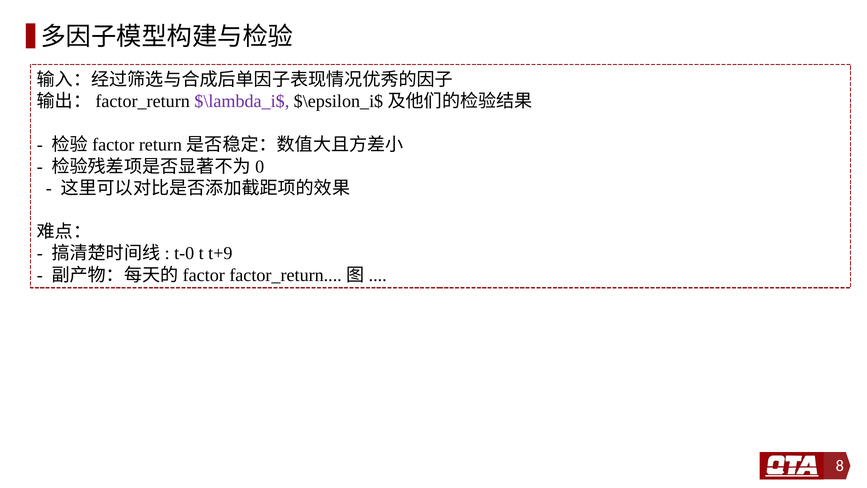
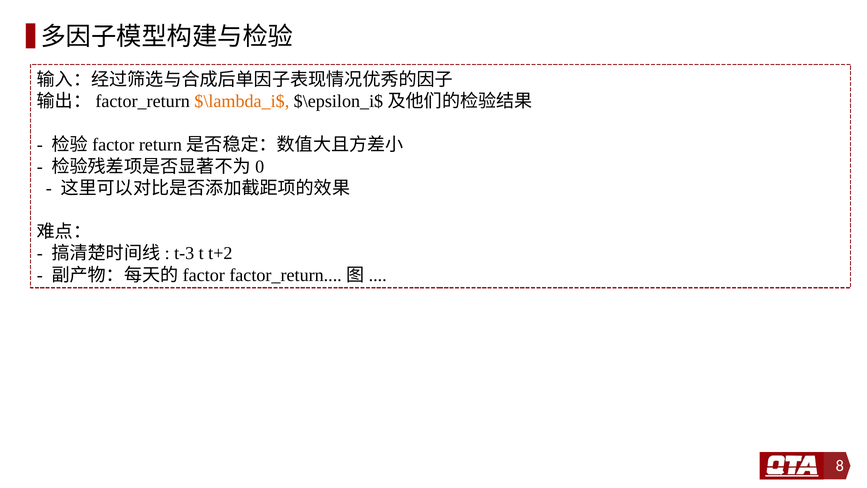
$\lambda_i$ colour: purple -> orange (242, 101)
t-0: t-0 -> t-3 (184, 253)
t+9: t+9 -> t+2 (220, 253)
